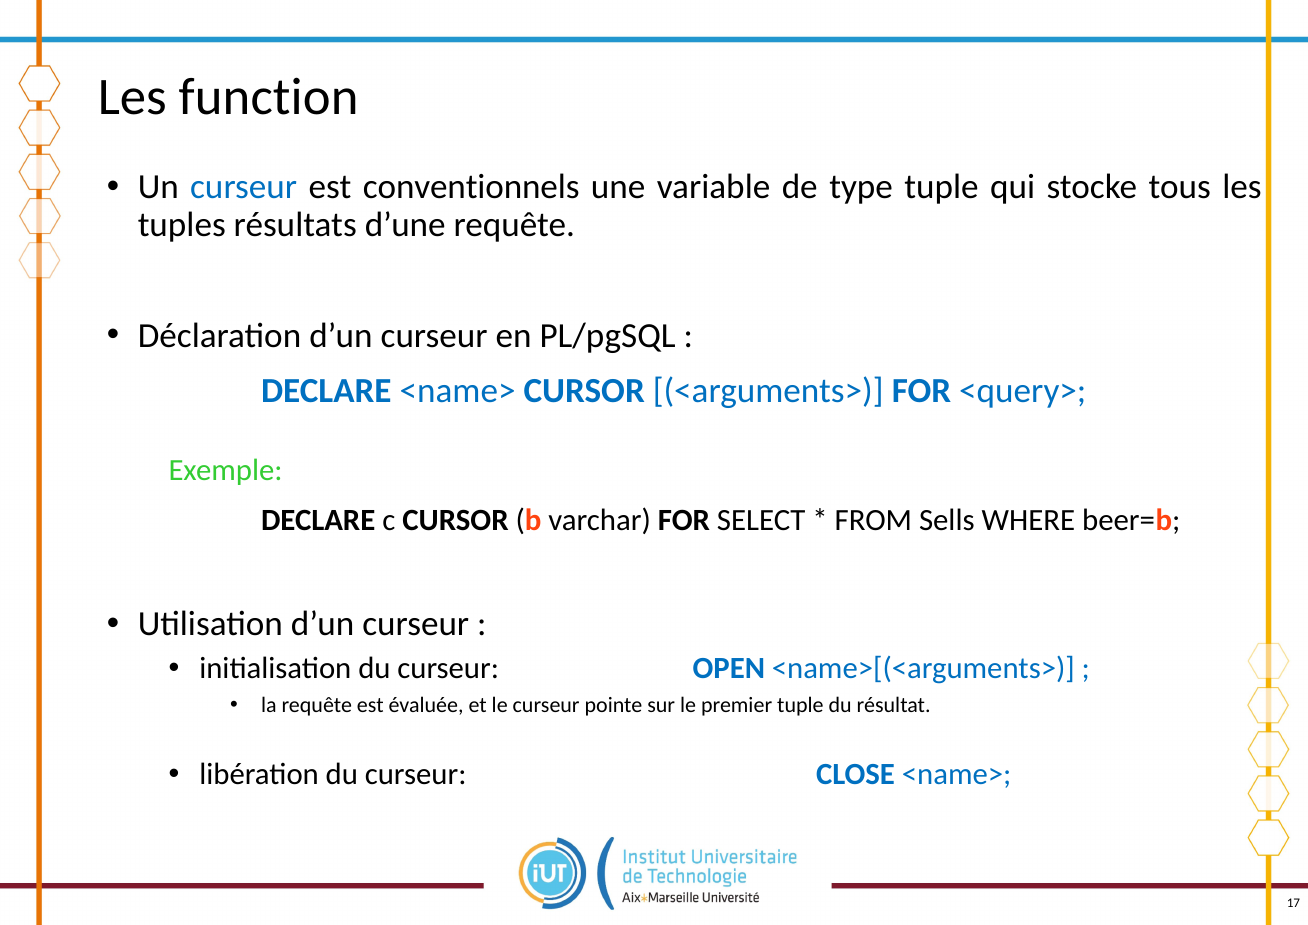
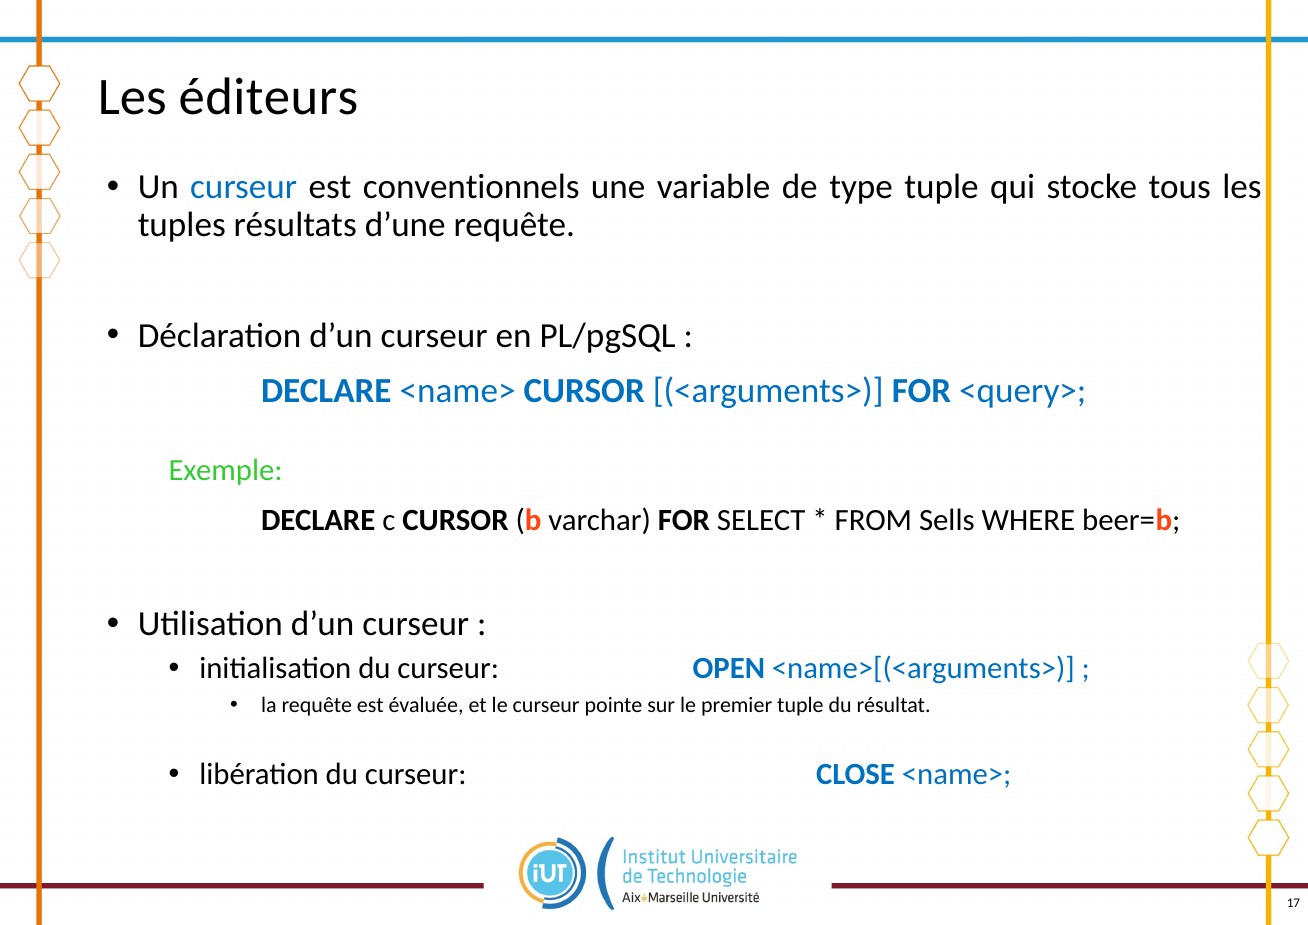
function: function -> éditeurs (268, 97)
